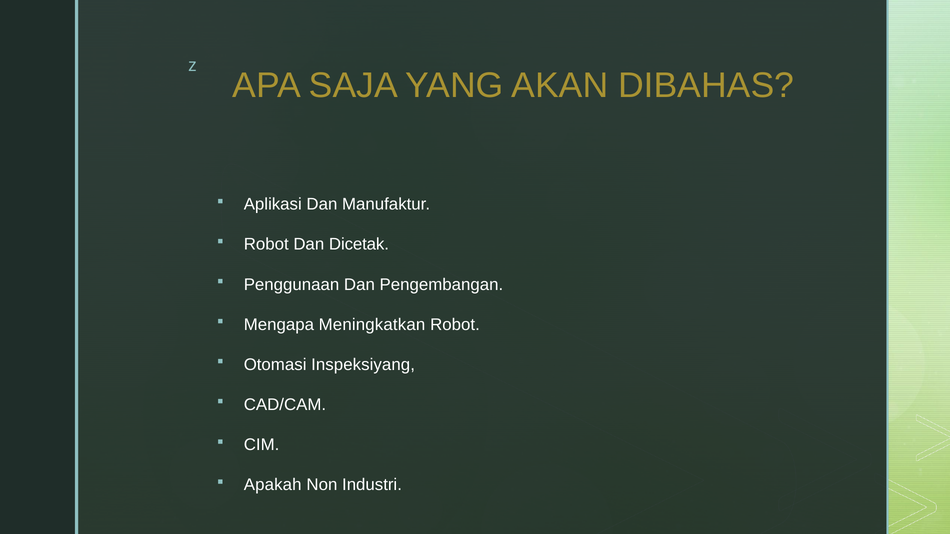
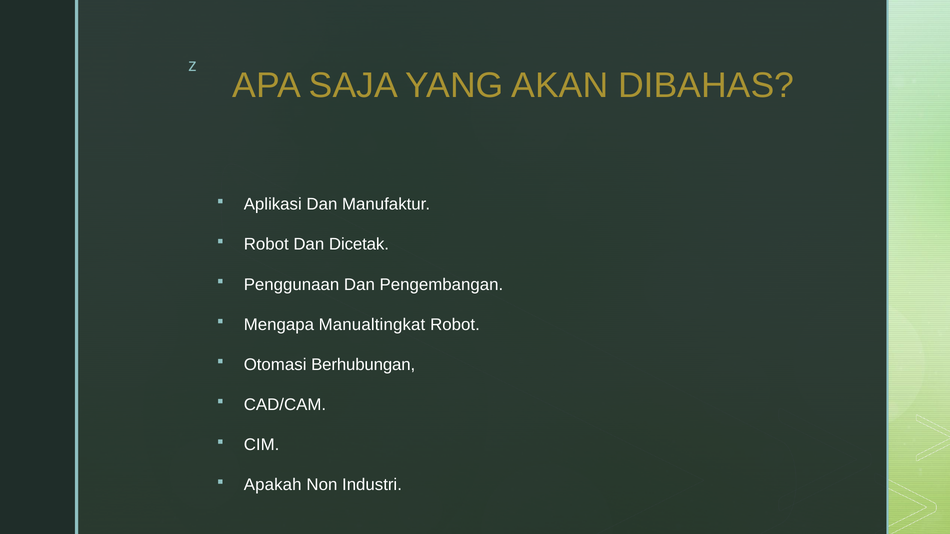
Meningkatkan: Meningkatkan -> Manualtingkat (372, 325)
Inspeksiyang: Inspeksiyang -> Berhubungan (363, 365)
